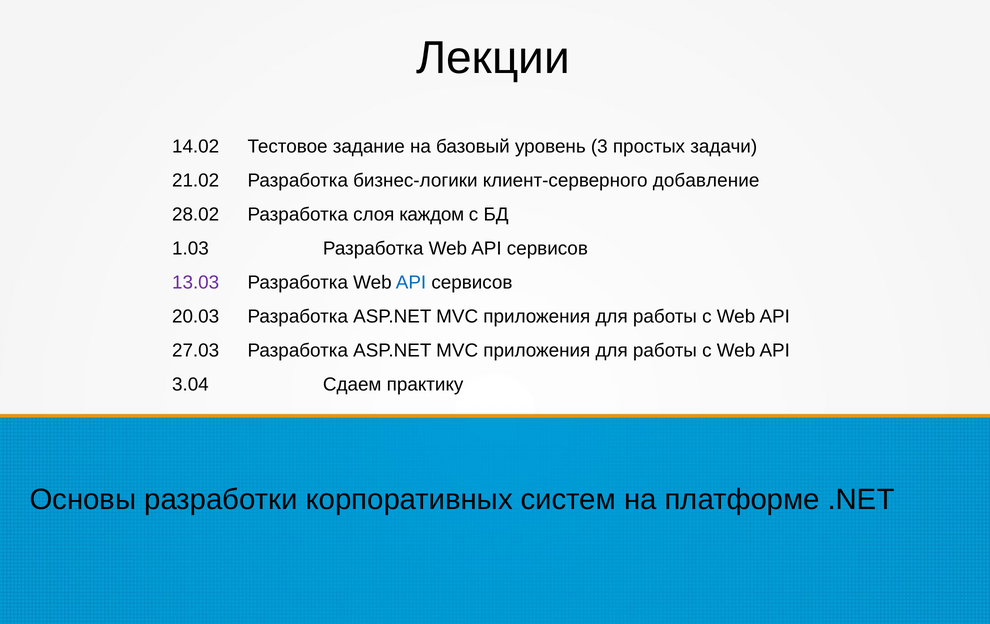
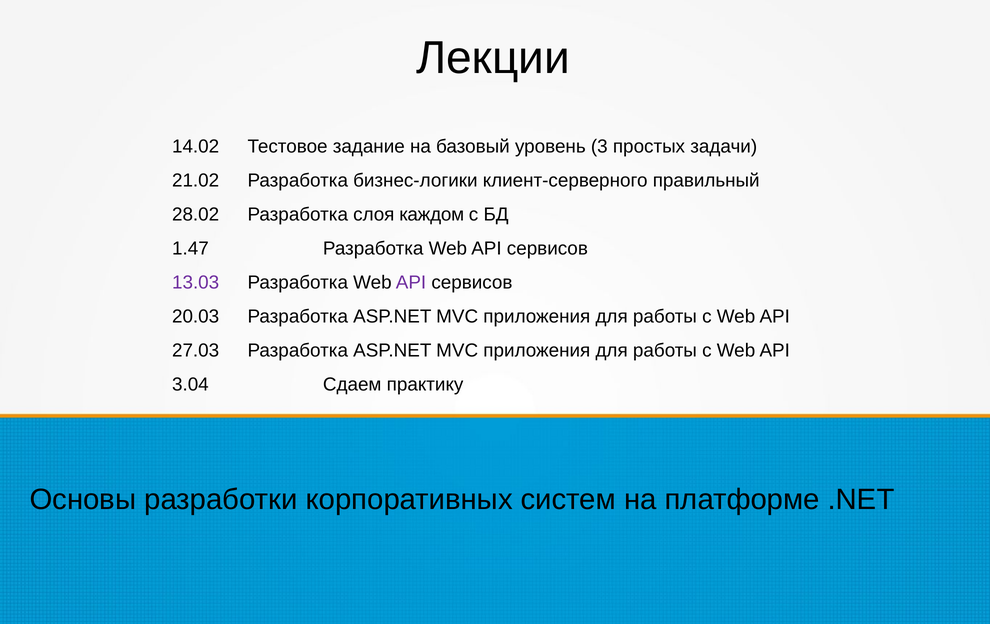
добавление: добавление -> правильный (706, 180)
1.03: 1.03 -> 1.47 (190, 248)
API colour: blue -> purple (411, 282)
